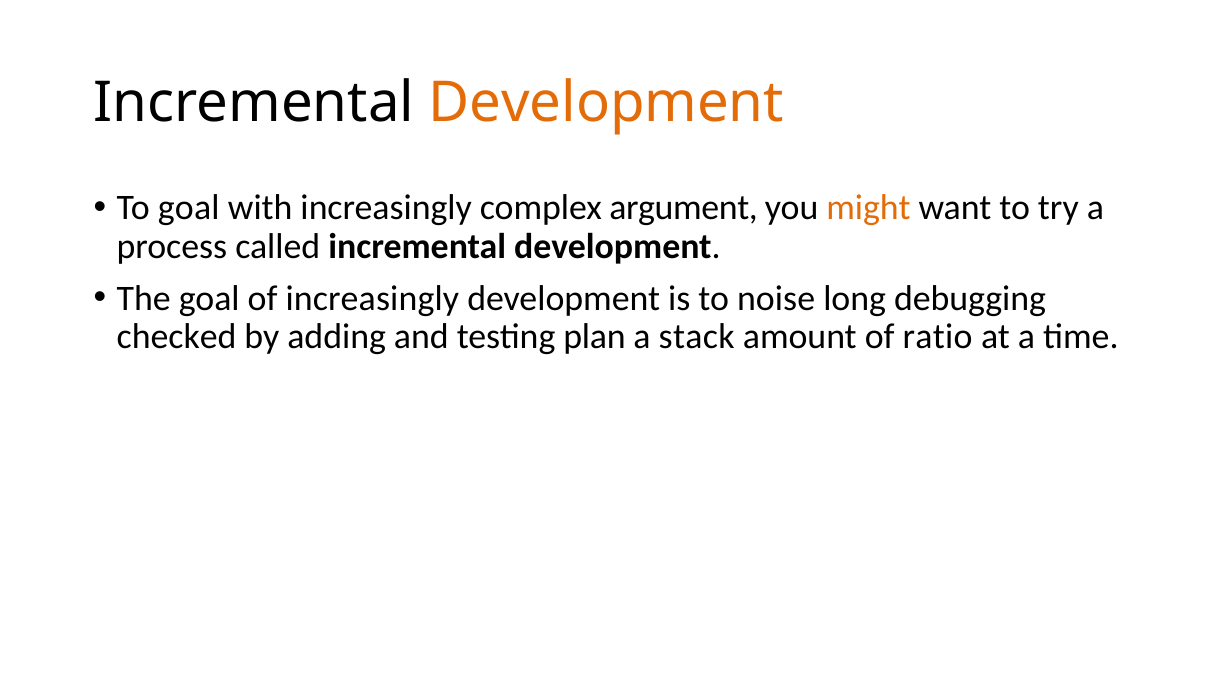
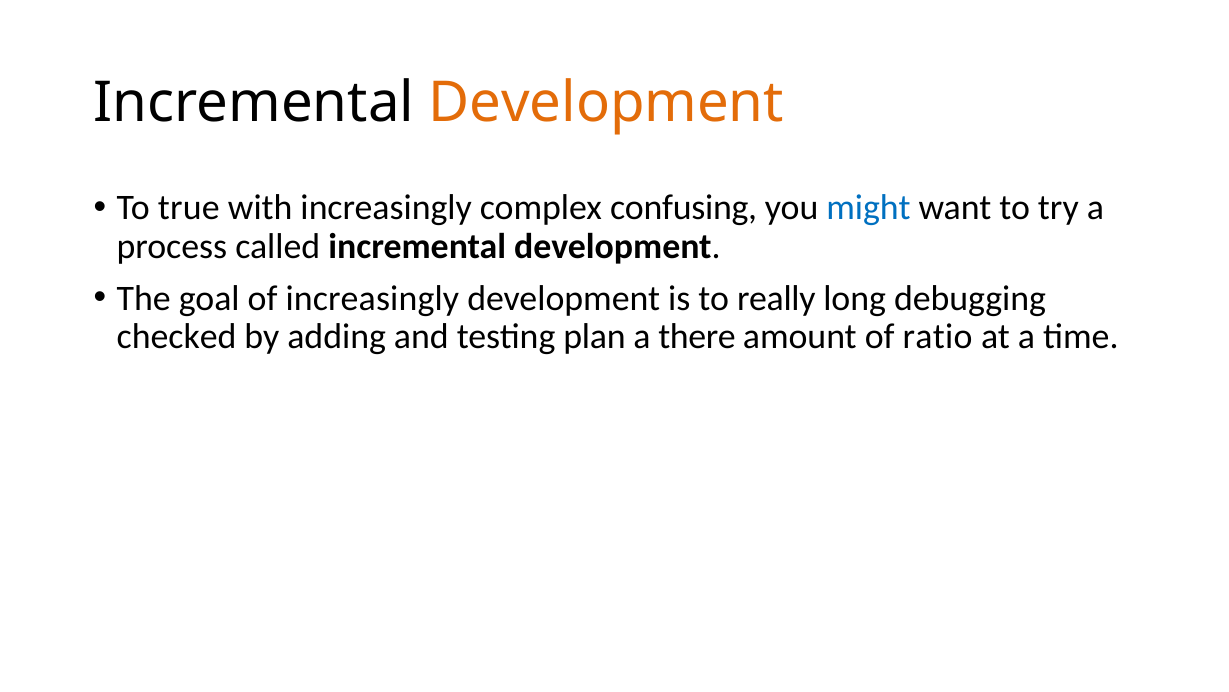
To goal: goal -> true (189, 208)
argument: argument -> confusing (684, 208)
might colour: orange -> blue (868, 208)
noise: noise -> really (776, 298)
stack: stack -> there (697, 337)
